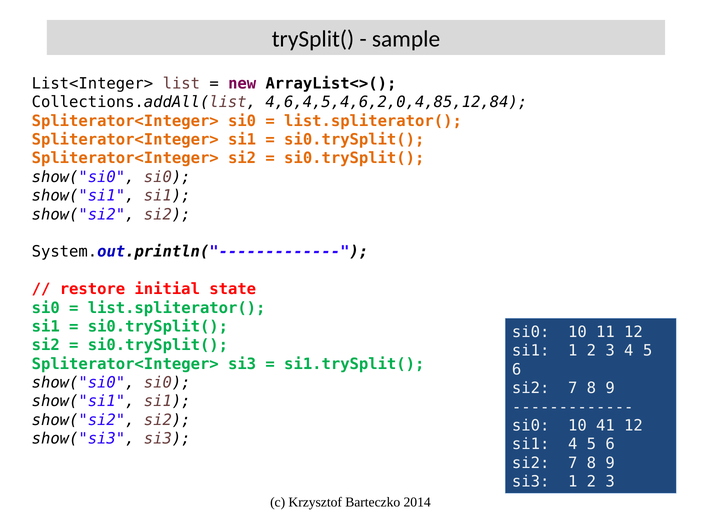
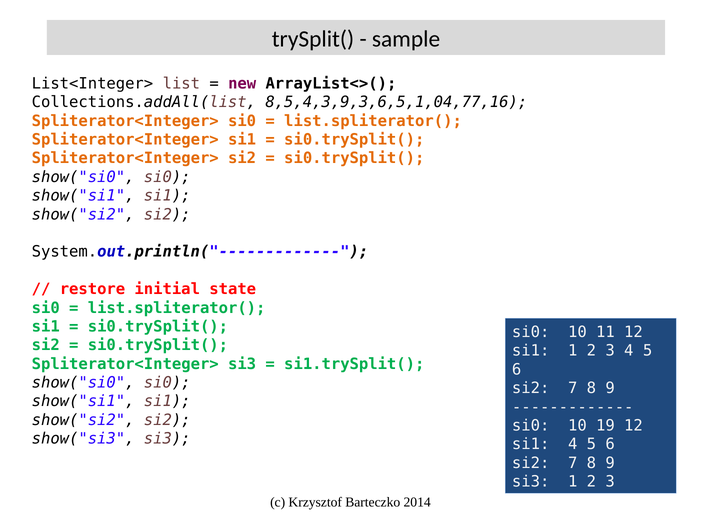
4,6,4,5,4,6,2,0,4,85,12,84: 4,6,4,5,4,6,2,0,4,85,12,84 -> 8,5,4,3,9,3,6,5,1,04,77,16 (396, 102)
41: 41 -> 19 (605, 425)
